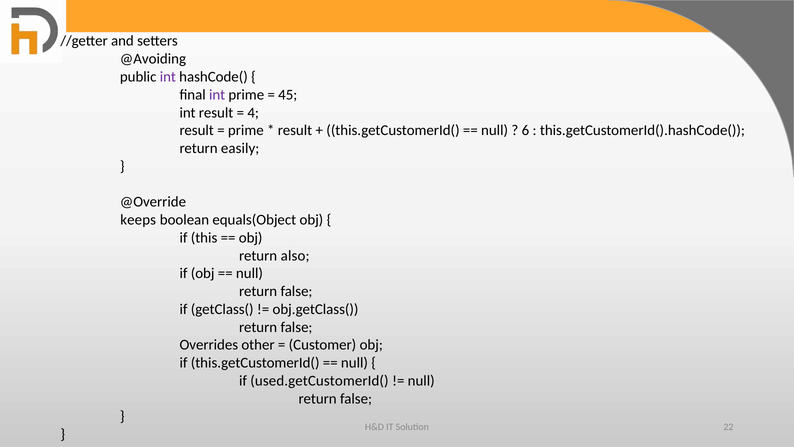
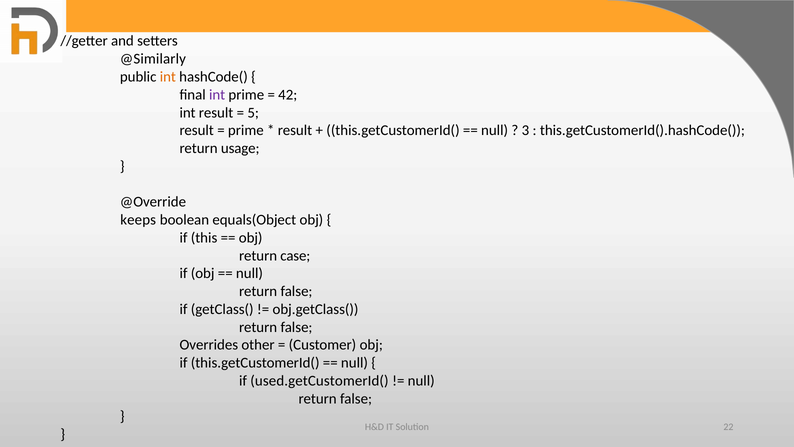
@Avoiding: @Avoiding -> @Similarly (153, 59)
int colour: purple -> orange (168, 77)
45: 45 -> 42 (288, 95)
4: 4 -> 5 (253, 112)
6: 6 -> 3 (525, 130)
easily: easily -> usage (240, 148)
also: also -> case (295, 255)
